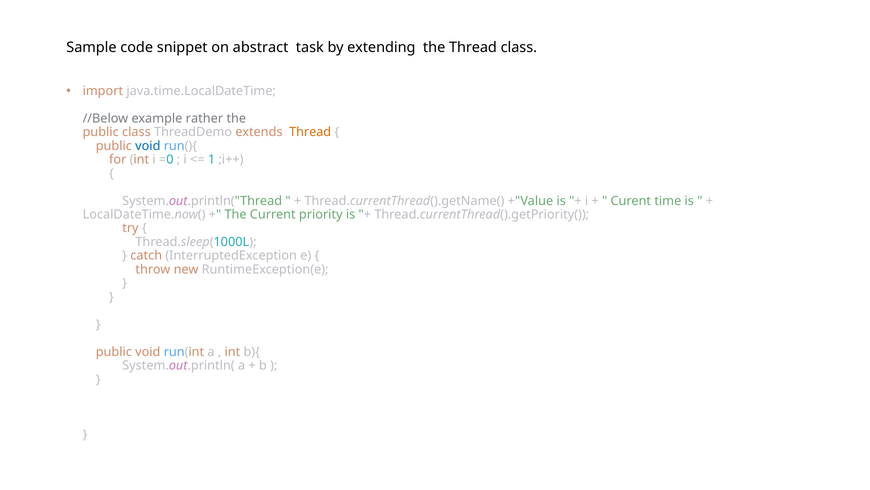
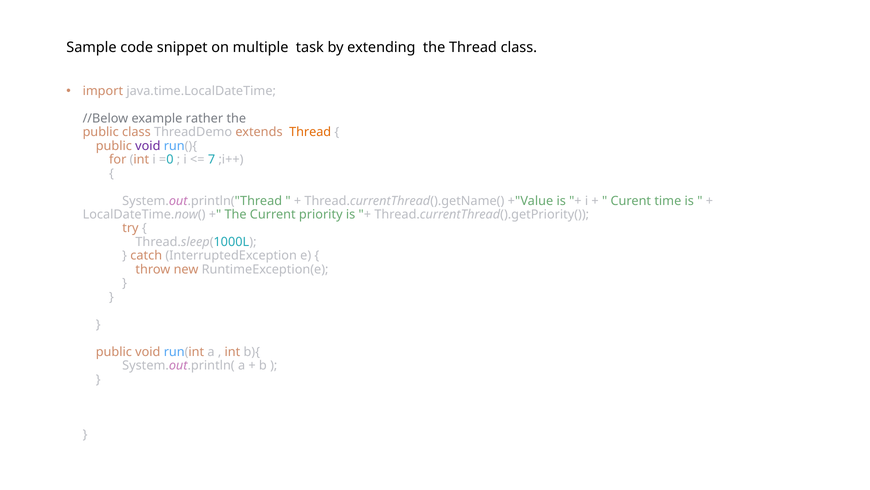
abstract: abstract -> multiple (261, 47)
void colour: blue -> purple (148, 146)
1: 1 -> 7 (212, 159)
